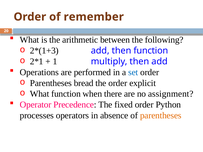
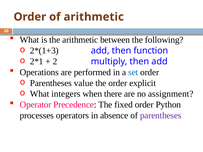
of remember: remember -> arithmetic (94, 17)
1: 1 -> 2 (55, 62)
bread: bread -> value (84, 83)
What function: function -> integers (66, 94)
parentheses colour: orange -> purple (161, 116)
